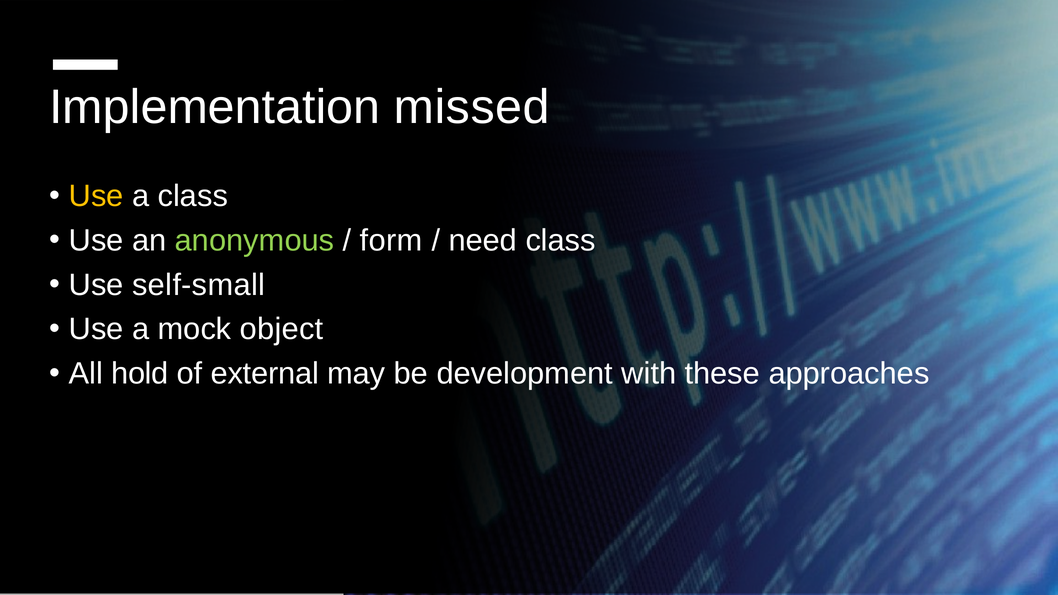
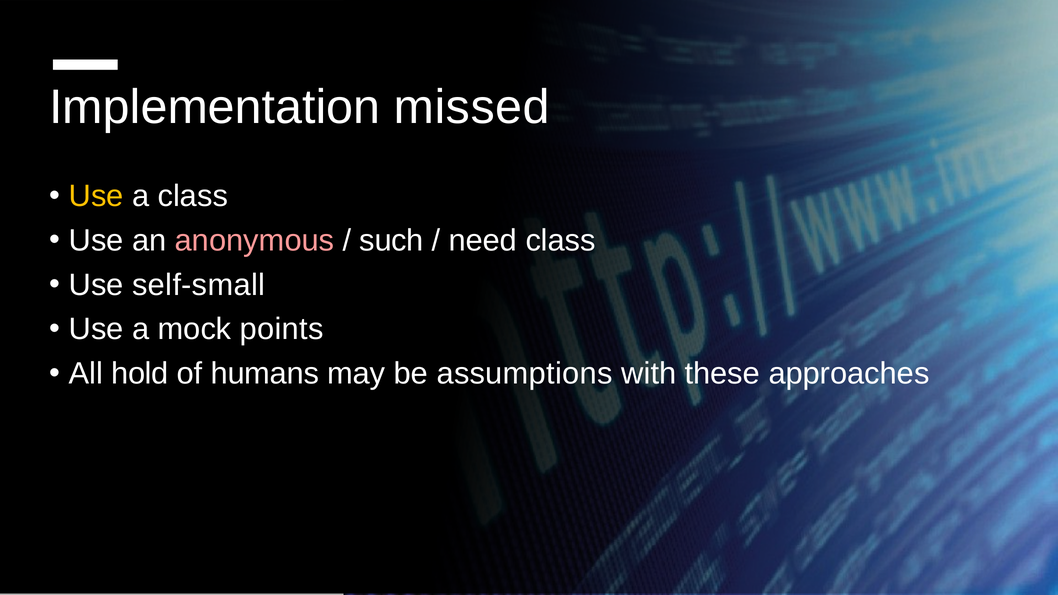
anonymous colour: light green -> pink (255, 241)
form: form -> such (392, 241)
object: object -> points (282, 329)
external: external -> humans (265, 374)
development: development -> assumptions (525, 374)
